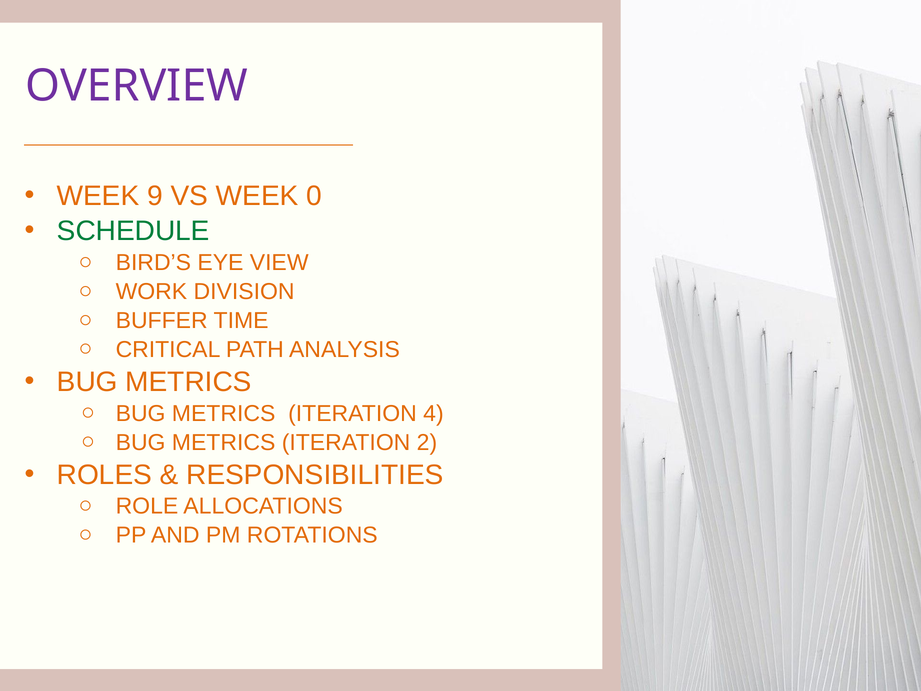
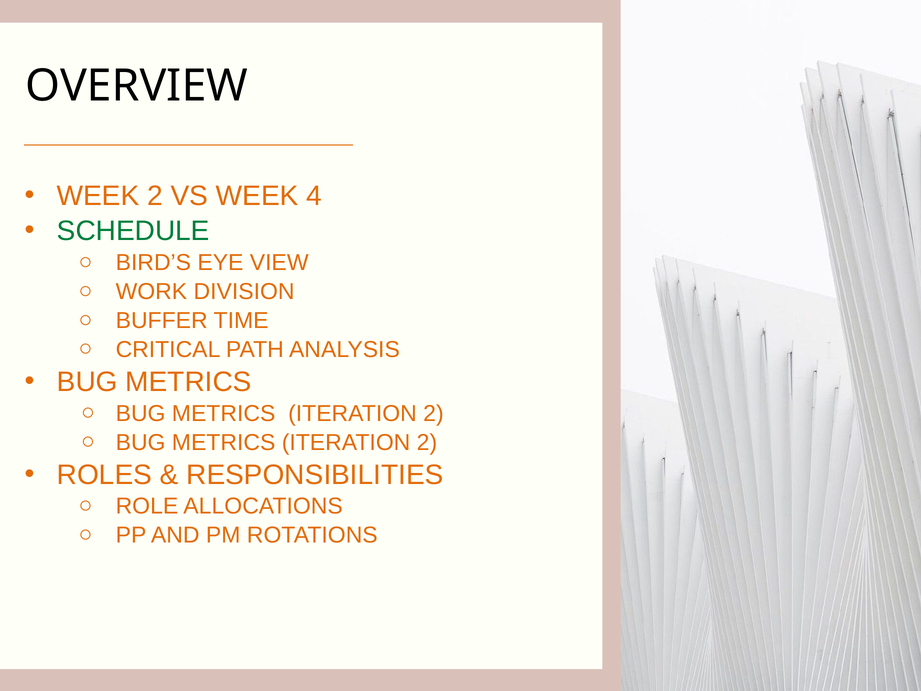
OVERVIEW colour: purple -> black (137, 86)
WEEK 9: 9 -> 2 (155, 196)
0: 0 -> 4 (314, 196)
4: 4 -> 2 (433, 413)
